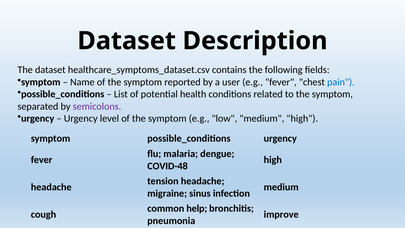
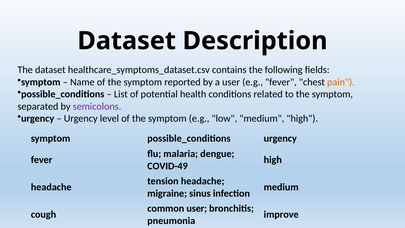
pain colour: blue -> orange (341, 82)
COVID-48: COVID-48 -> COVID-49 (168, 166)
common help: help -> user (197, 208)
